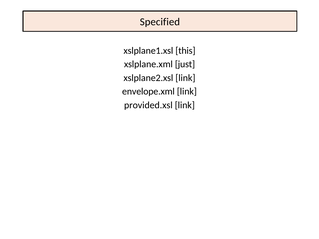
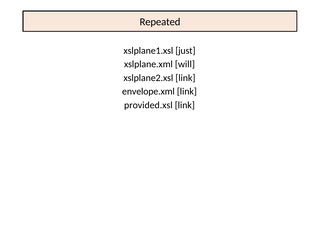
Specified: Specified -> Repeated (160, 22)
this: this -> just (185, 51)
just: just -> will (185, 64)
